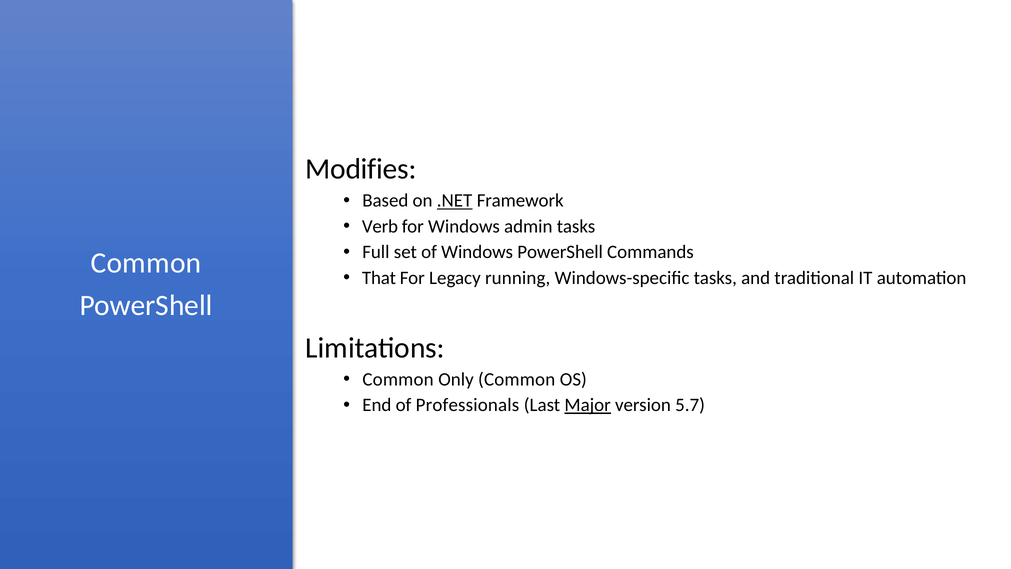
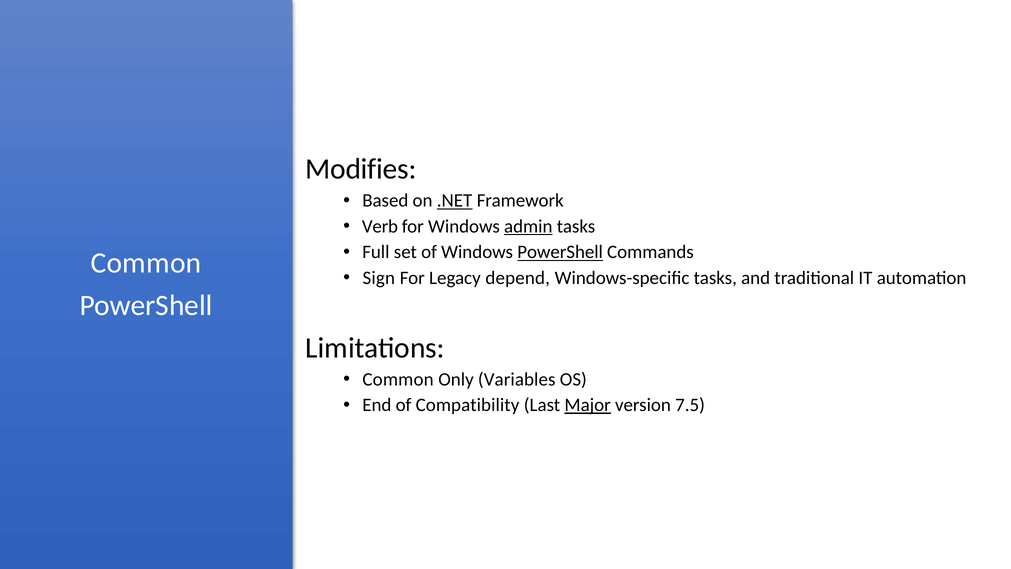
admin underline: none -> present (528, 226)
PowerShell underline: none -> present (560, 252)
That: That -> Sign (379, 278)
running: running -> depend (518, 278)
Only Common: Common -> Variables (517, 379)
Professionals: Professionals -> Compatibility (468, 405)
5.7: 5.7 -> 7.5 (690, 405)
